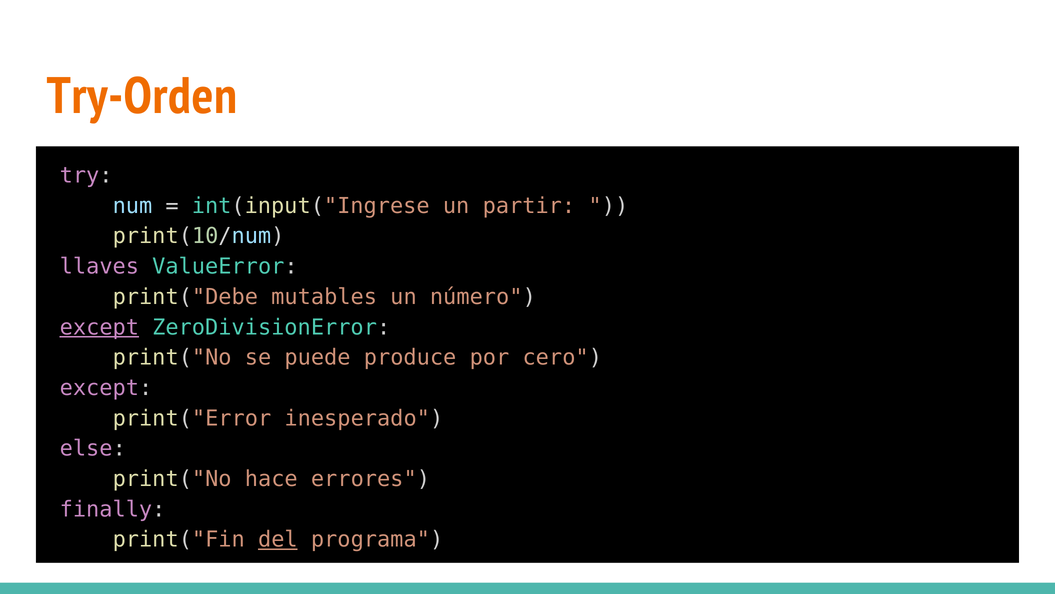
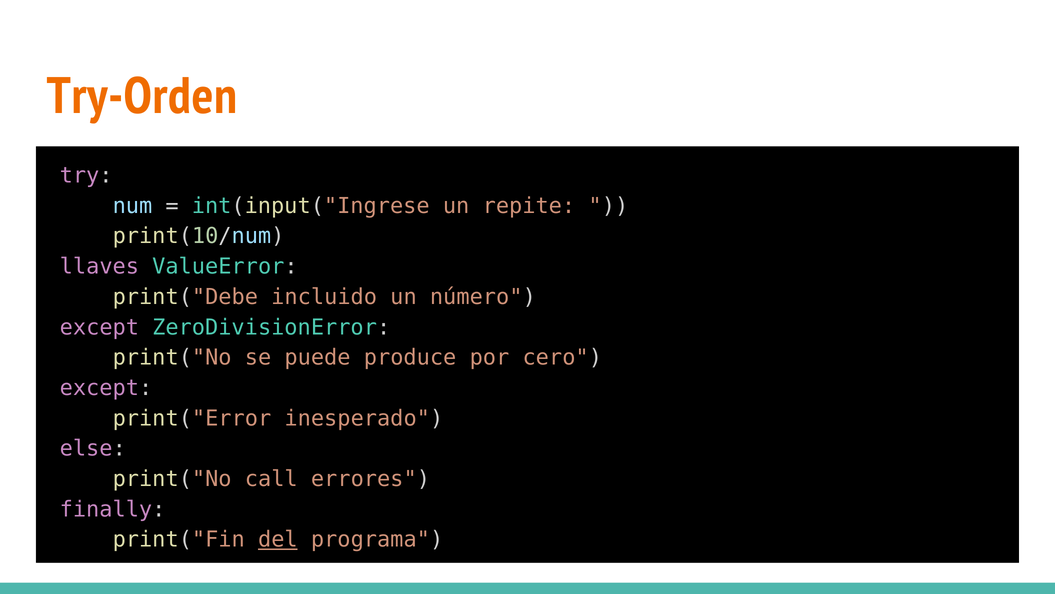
partir: partir -> repite (529, 206)
mutables: mutables -> incluido (324, 297)
except underline: present -> none (99, 327)
hace: hace -> call (271, 479)
